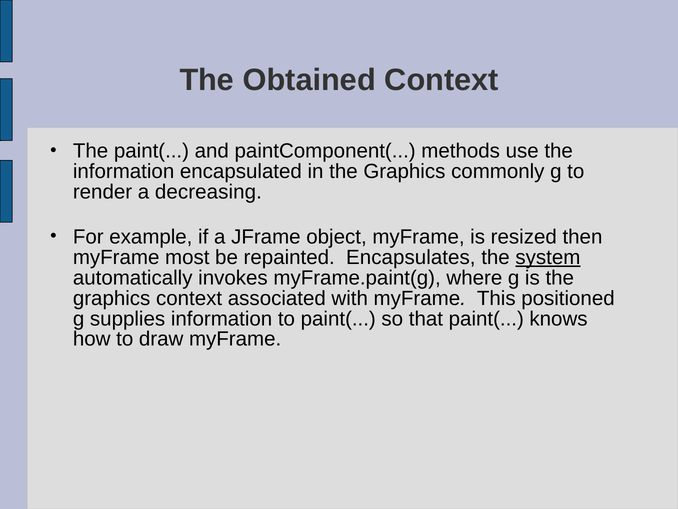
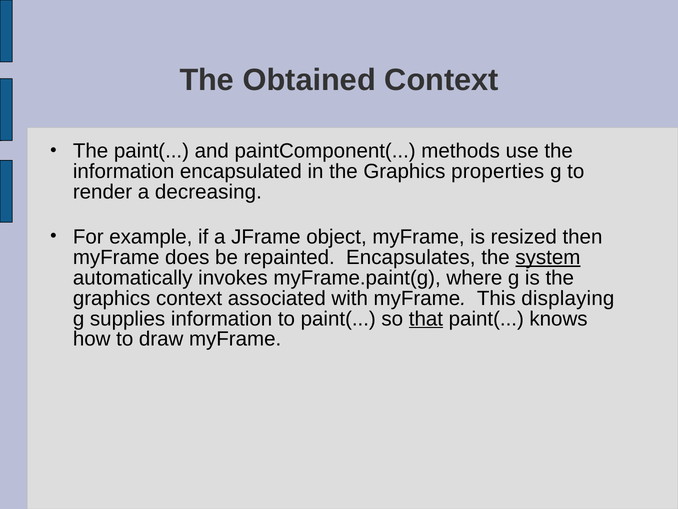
commonly: commonly -> properties (498, 171)
most: most -> does (187, 257)
positioned: positioned -> displaying (568, 298)
that underline: none -> present (426, 318)
